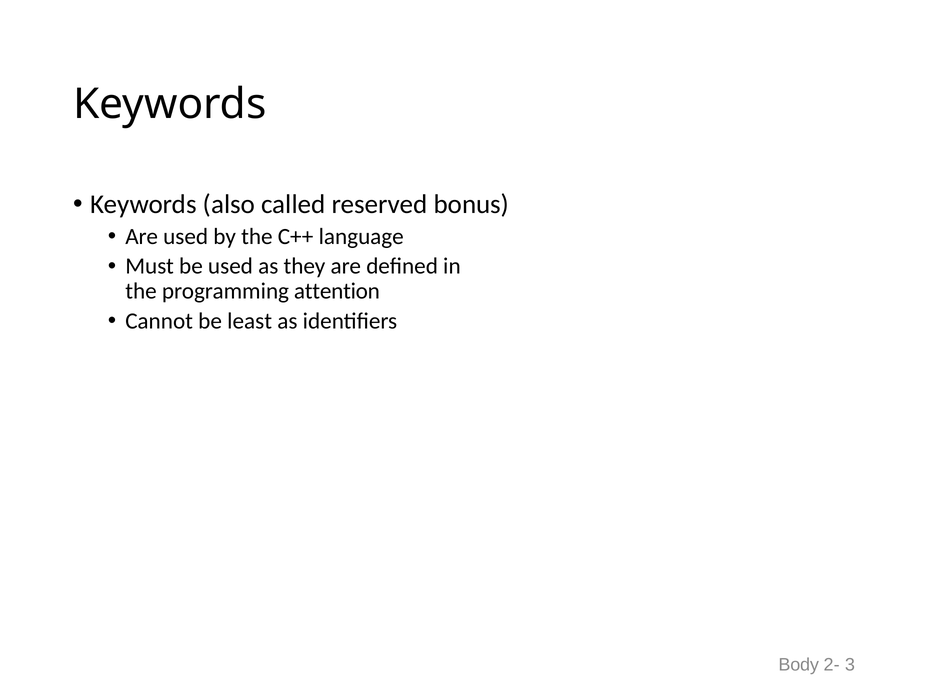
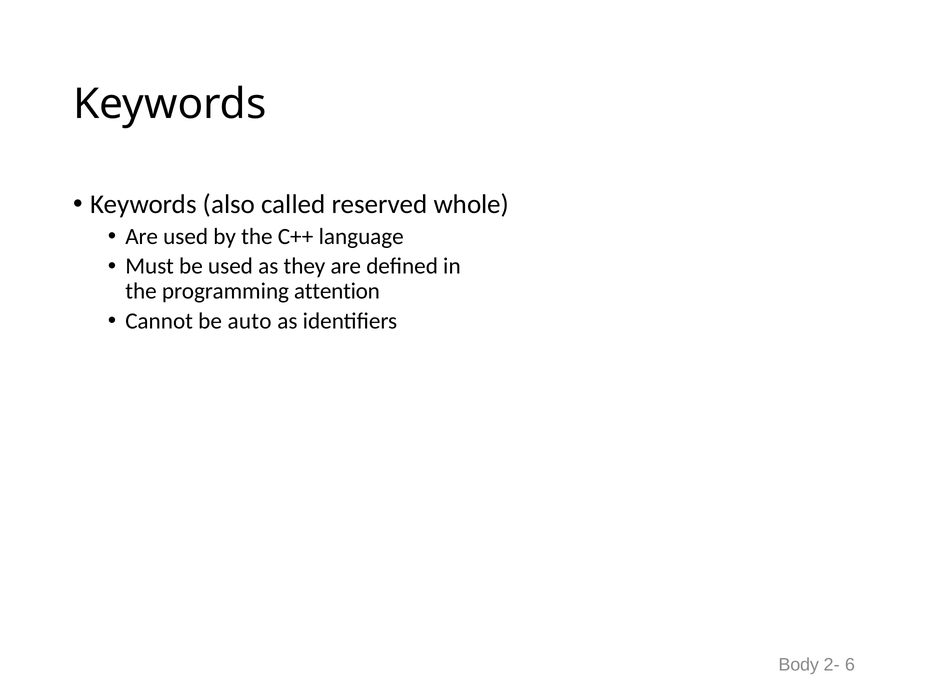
bonus: bonus -> whole (471, 204)
least: least -> auto (250, 321)
3: 3 -> 6 (850, 665)
